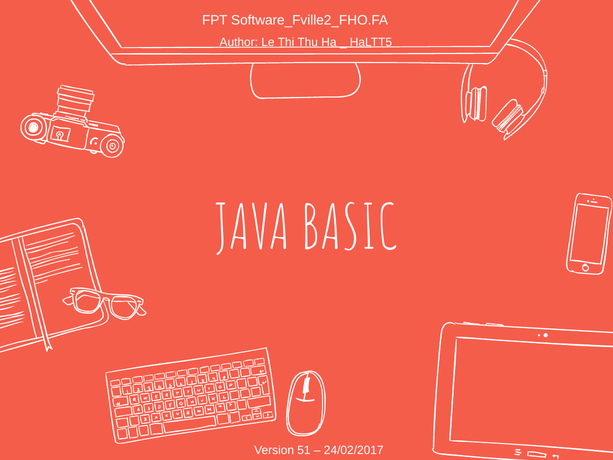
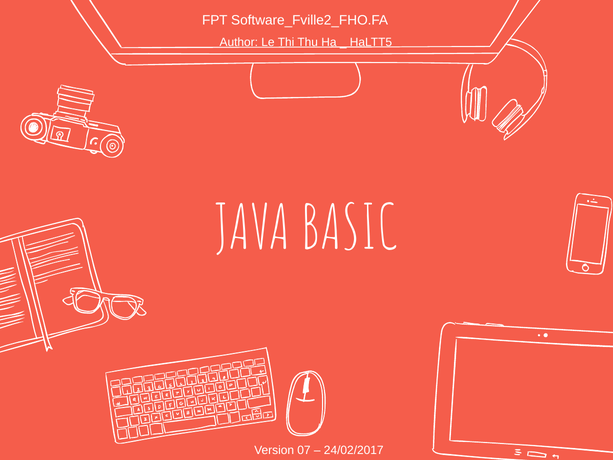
51: 51 -> 07 (304, 450)
